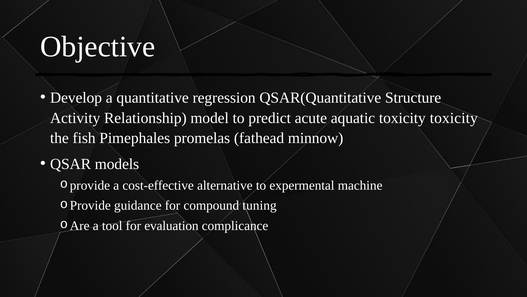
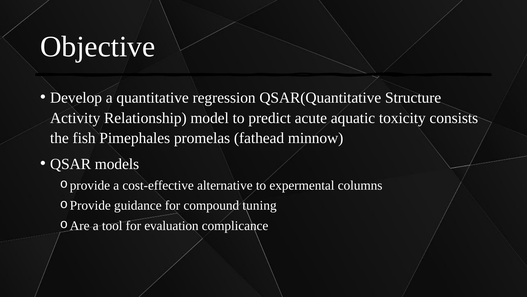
toxicity toxicity: toxicity -> consists (454, 118)
machine: machine -> columns (360, 185)
